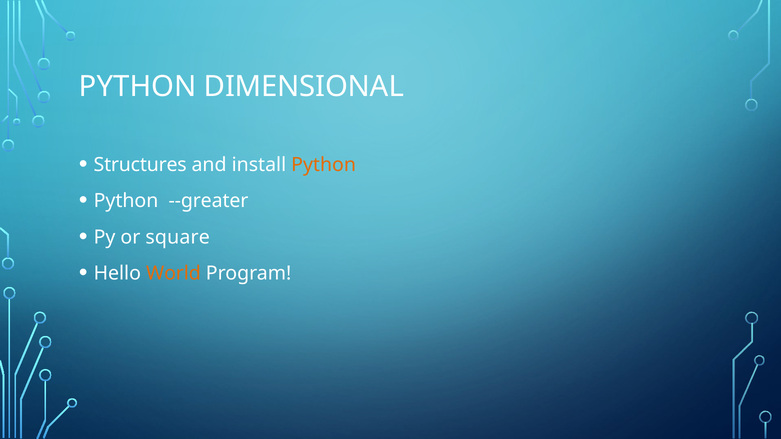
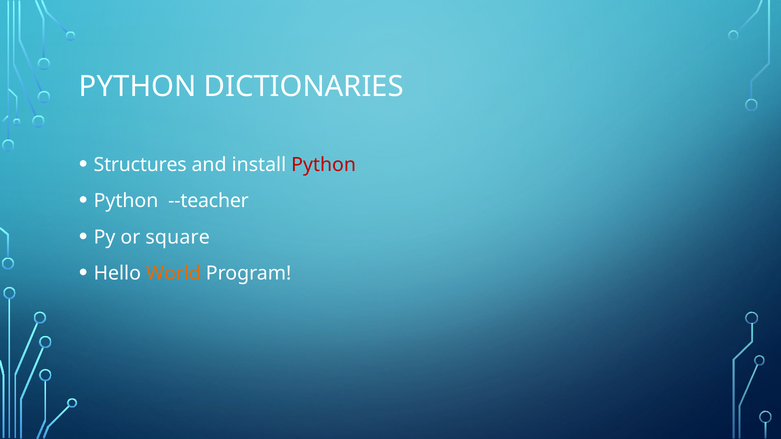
DIMENSIONAL: DIMENSIONAL -> DICTIONARIES (304, 87)
Python colour: orange -> red (324, 165)
--greater: --greater -> --teacher (209, 201)
